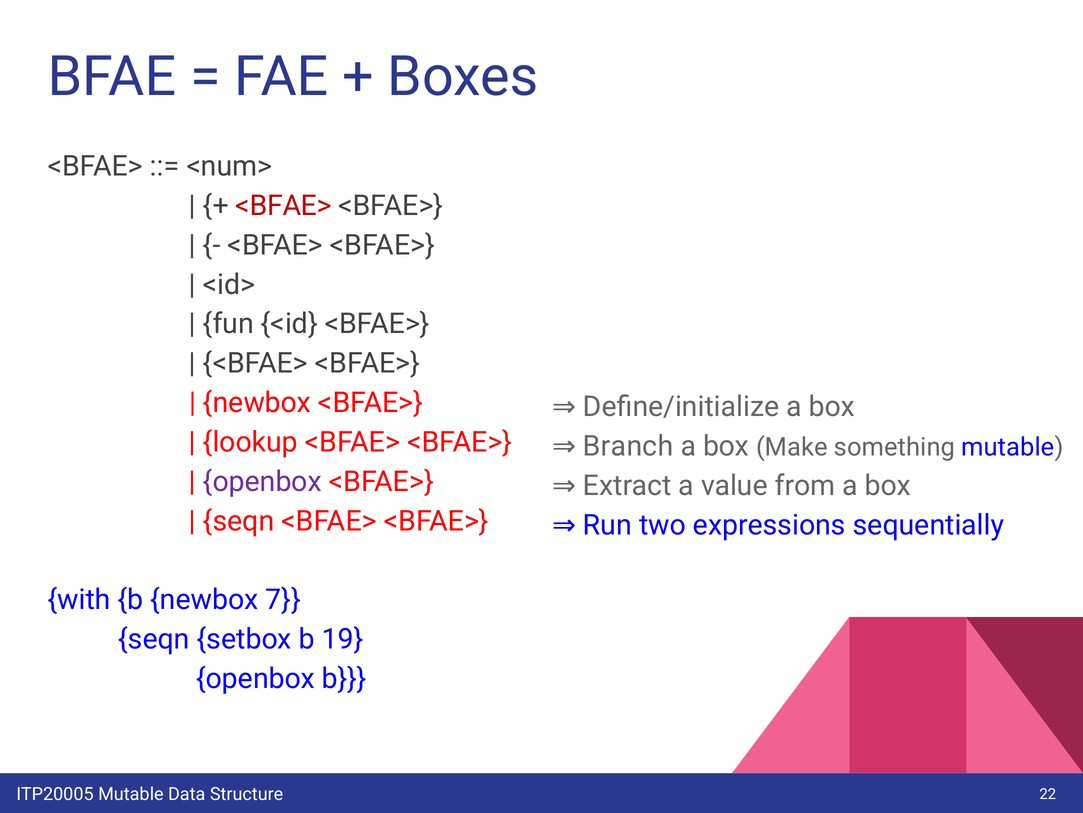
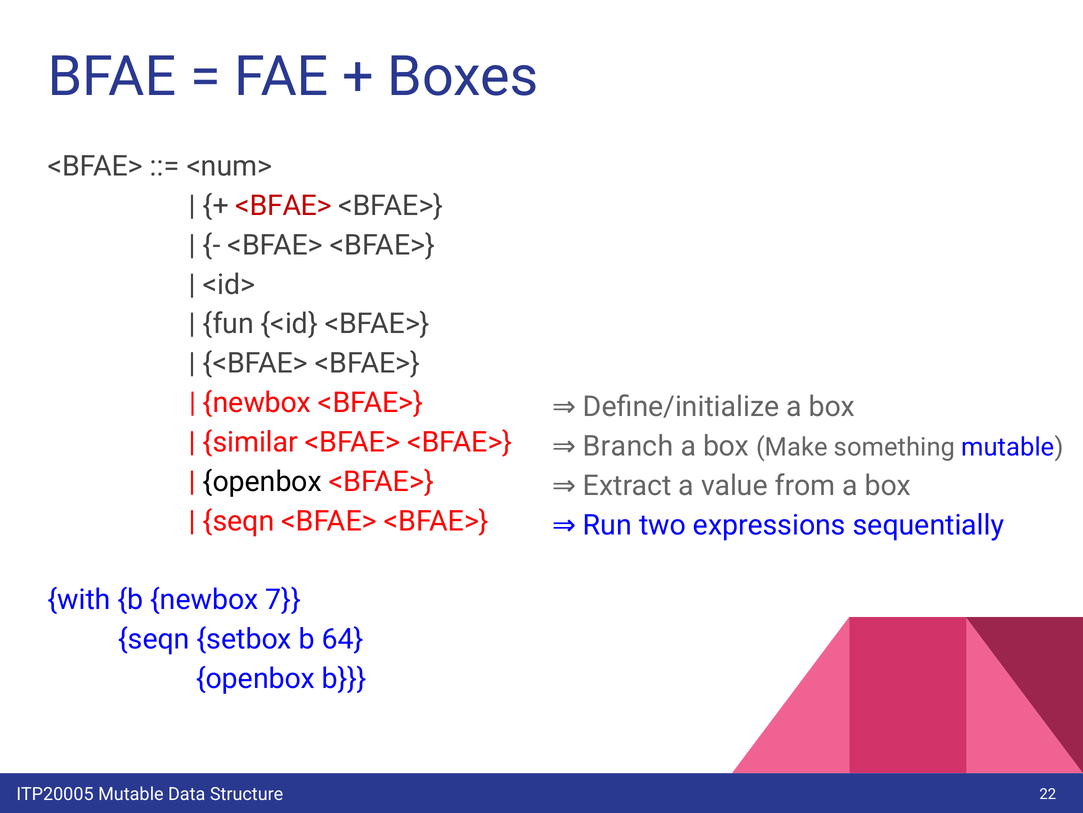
lookup: lookup -> similar (250, 442)
openbox colour: purple -> black (262, 481)
19: 19 -> 64 (343, 639)
